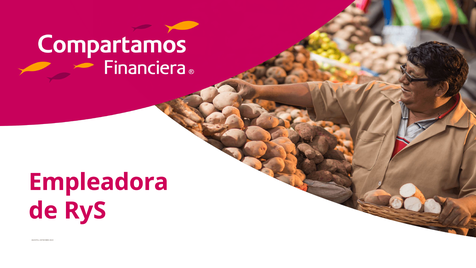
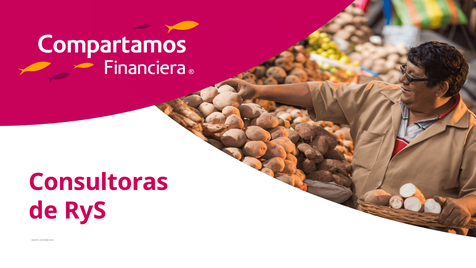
Empleadora: Empleadora -> Consultoras (98, 182)
